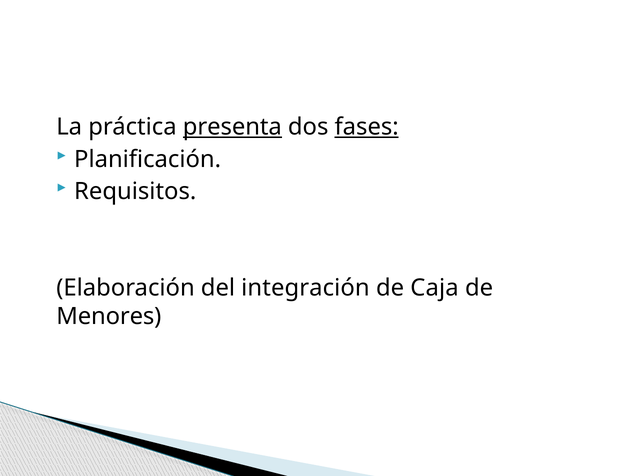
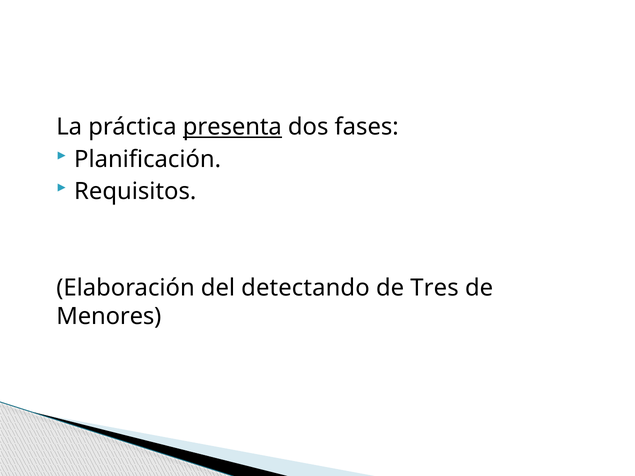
fases underline: present -> none (367, 127)
integración: integración -> detectando (305, 288)
Caja: Caja -> Tres (435, 288)
